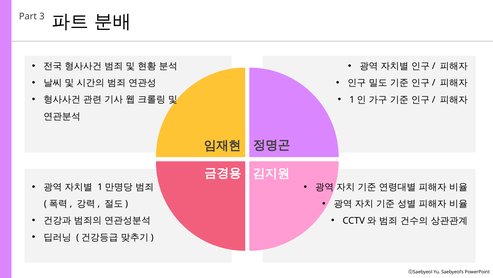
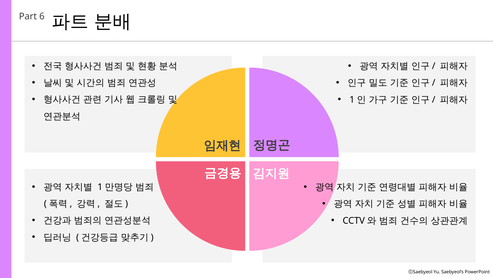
3: 3 -> 6 (42, 16)
